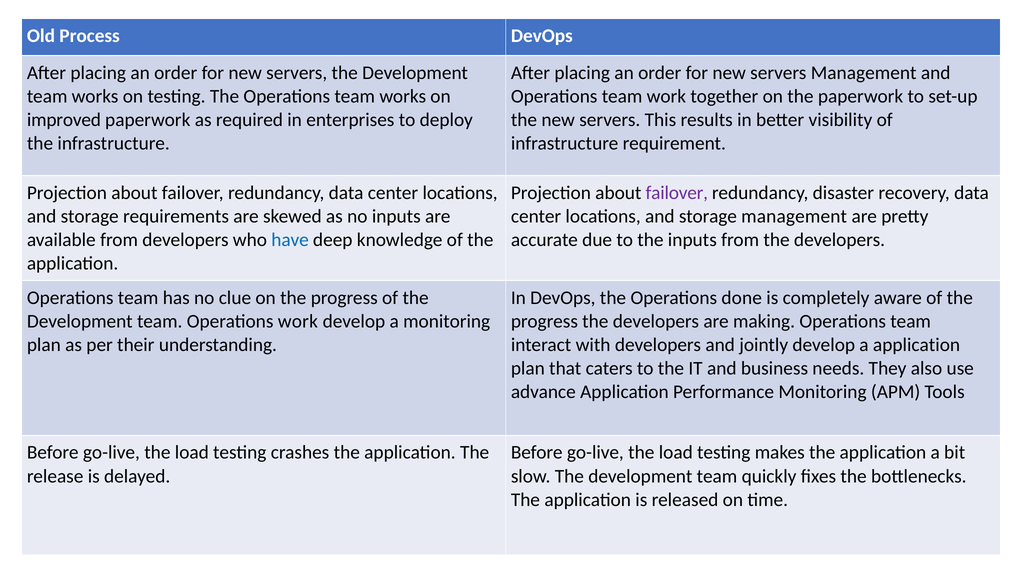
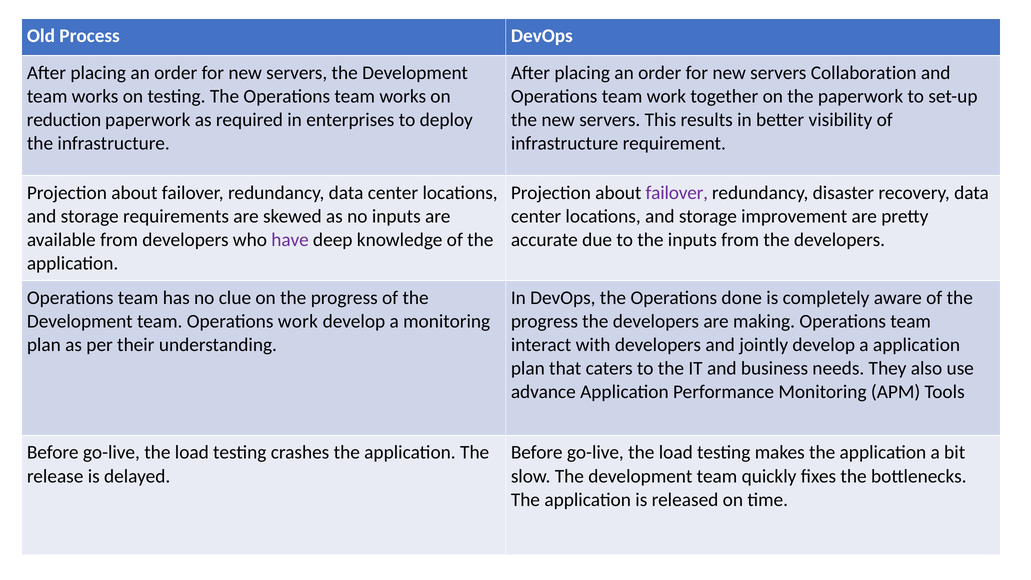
servers Management: Management -> Collaboration (864, 73)
improved: improved -> reduction (64, 120)
storage management: management -> improvement (794, 216)
have colour: blue -> purple (290, 240)
